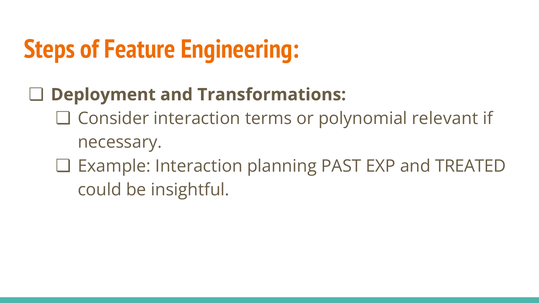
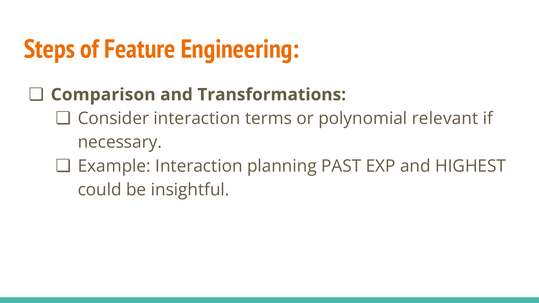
Deployment: Deployment -> Comparison (103, 95)
TREATED: TREATED -> HIGHEST (471, 166)
